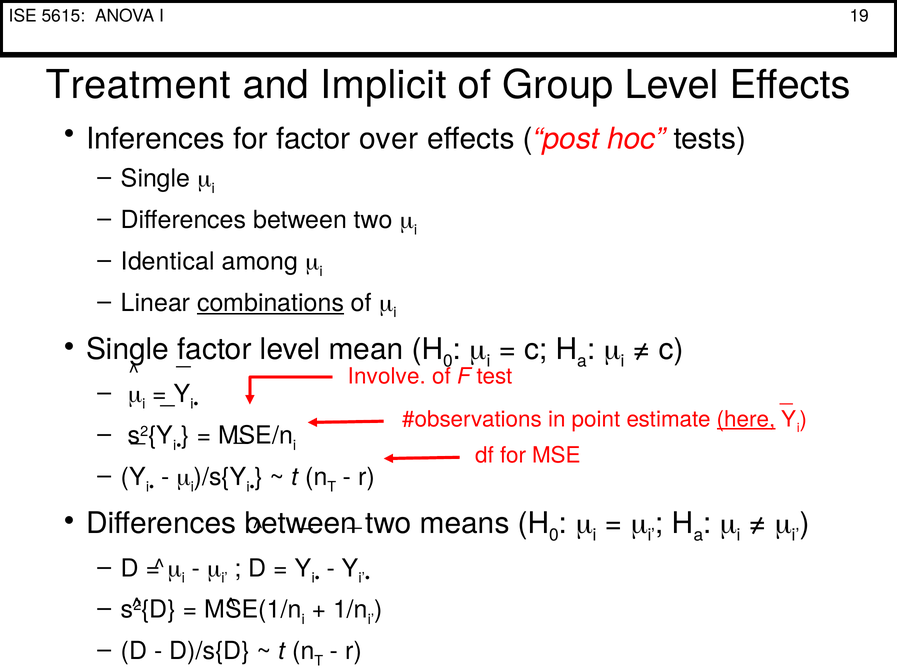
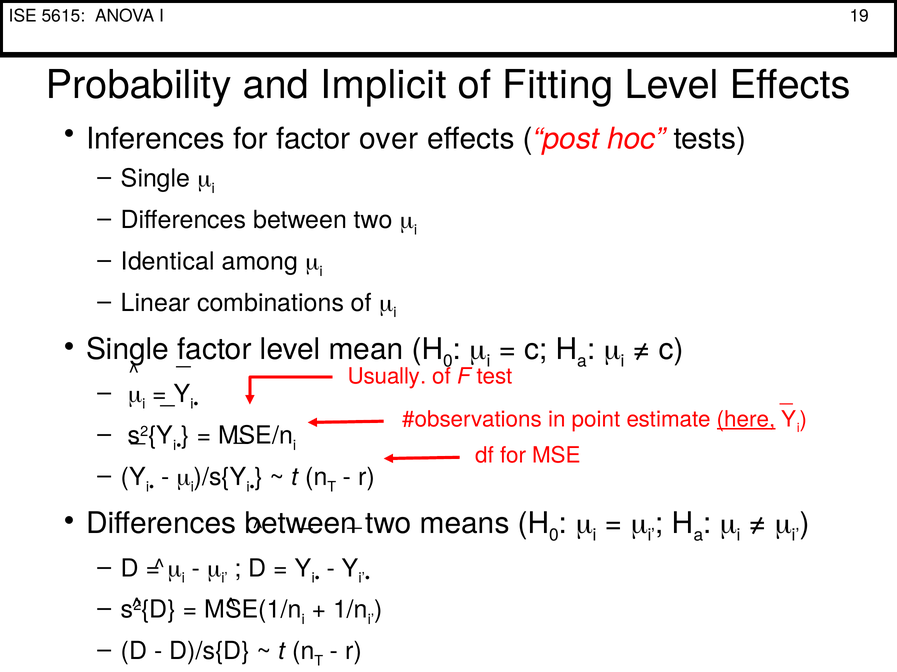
Treatment: Treatment -> Probability (139, 85)
Group: Group -> Fitting (558, 85)
combinations underline: present -> none (271, 303)
Involve: Involve -> Usually (387, 377)
